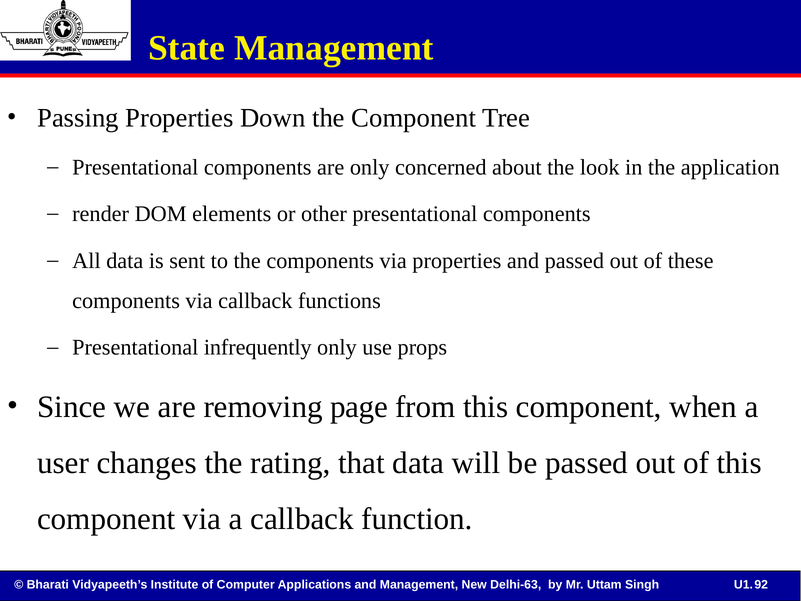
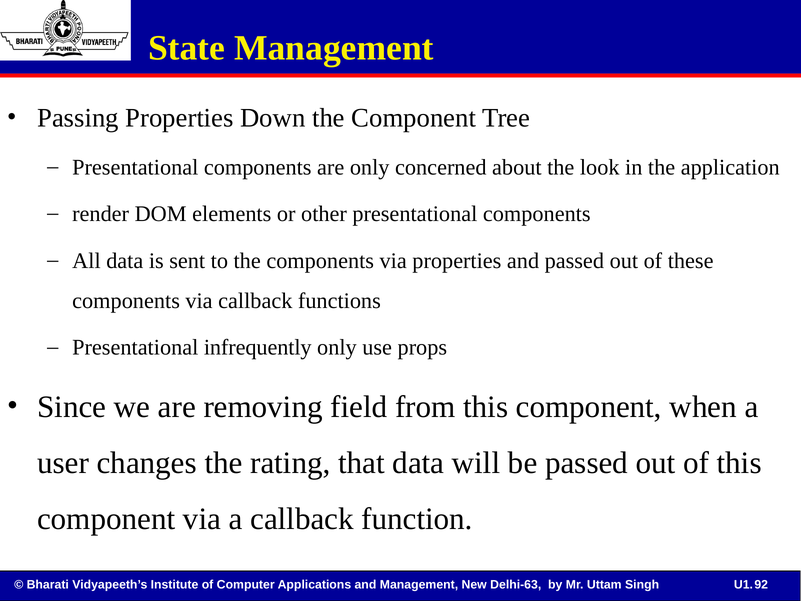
page: page -> field (359, 407)
